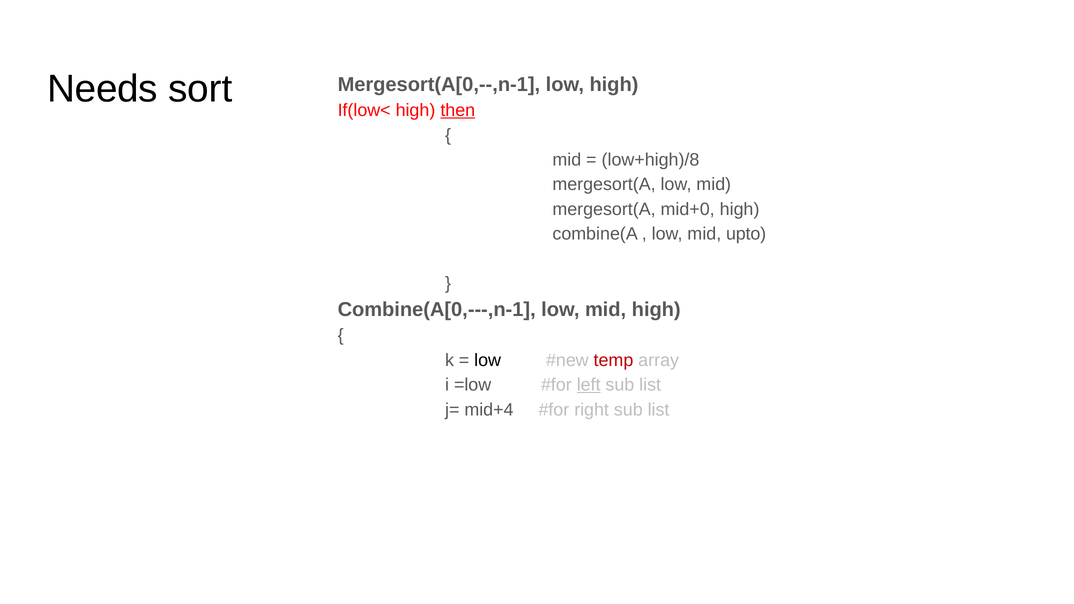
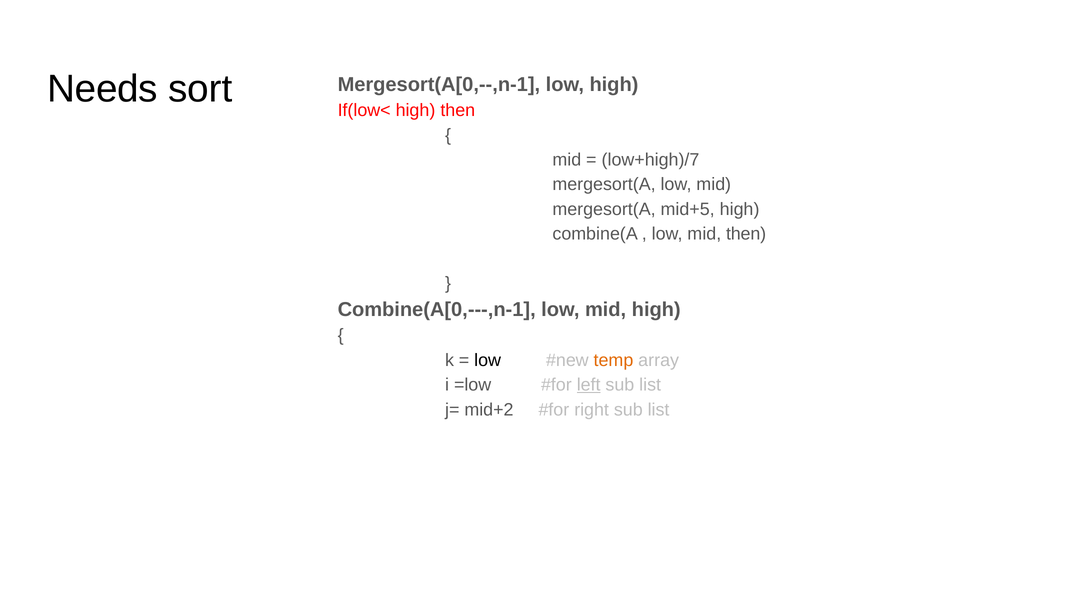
then underline: present -> none (458, 110)
low+high)/8: low+high)/8 -> low+high)/7 (650, 160)
mid+0: mid+0 -> mid+5 (688, 209)
mid upto: upto -> then (746, 234)
temp colour: red -> orange (613, 360)
mid+4: mid+4 -> mid+2 (489, 410)
